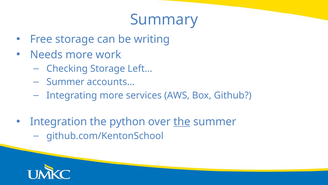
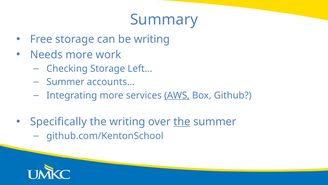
AWS underline: none -> present (177, 95)
Integration: Integration -> Specifically (58, 121)
the python: python -> writing (127, 121)
